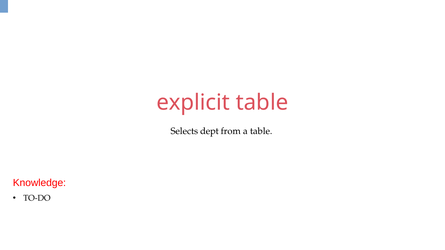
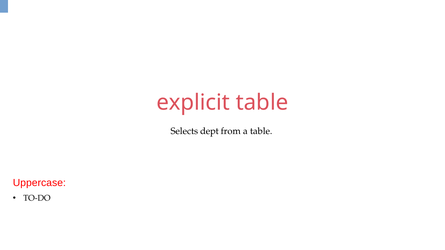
Knowledge: Knowledge -> Uppercase (39, 183)
